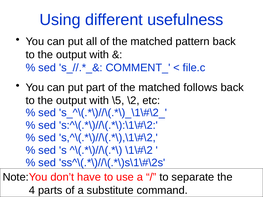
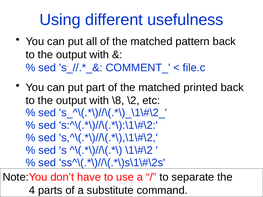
follows: follows -> printed (201, 88)
\5: \5 -> \8 (118, 101)
